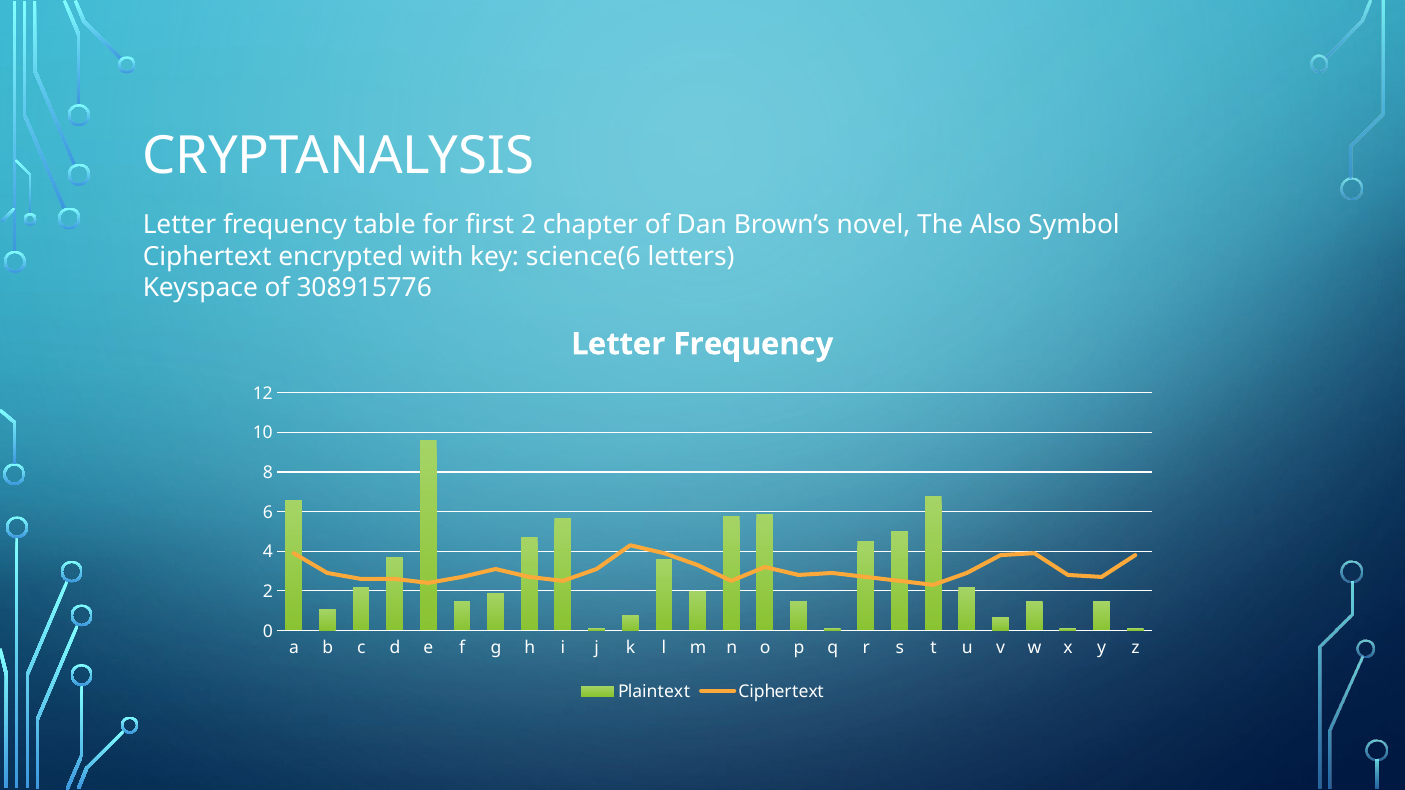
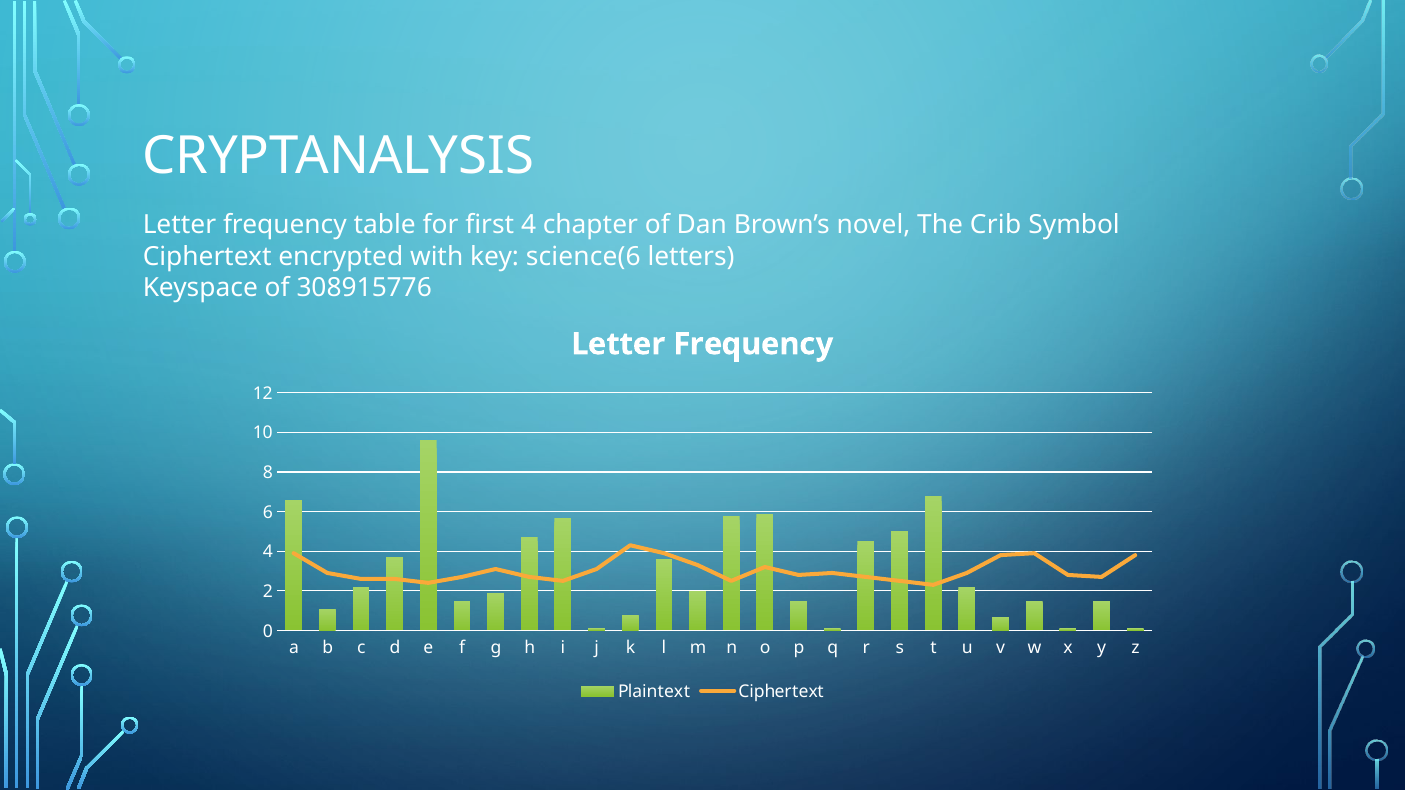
first 2: 2 -> 4 (529, 225)
Also: Also -> Crib (996, 225)
